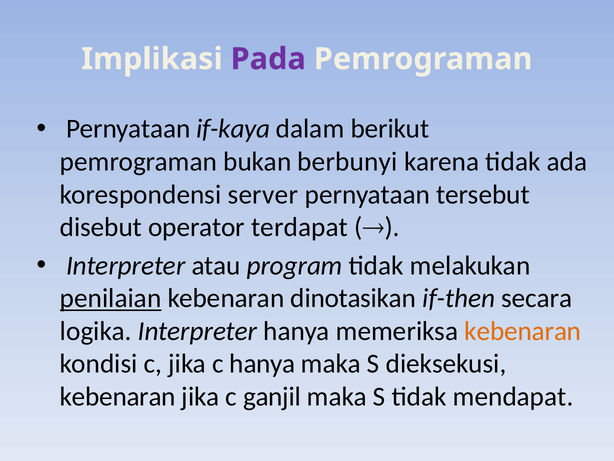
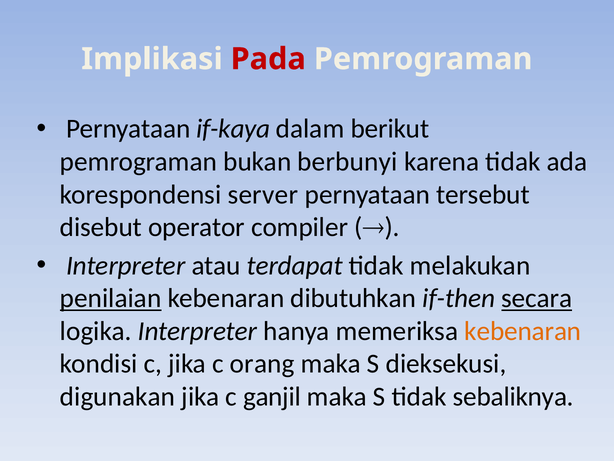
Pada colour: purple -> red (268, 59)
terdapat: terdapat -> compiler (300, 227)
program: program -> terdapat (295, 265)
dinotasikan: dinotasikan -> dibutuhkan (353, 298)
secara underline: none -> present (537, 298)
c hanya: hanya -> orang (262, 364)
kebenaran: kebenaran -> digunakan (118, 396)
mendapat: mendapat -> sebaliknya (513, 396)
